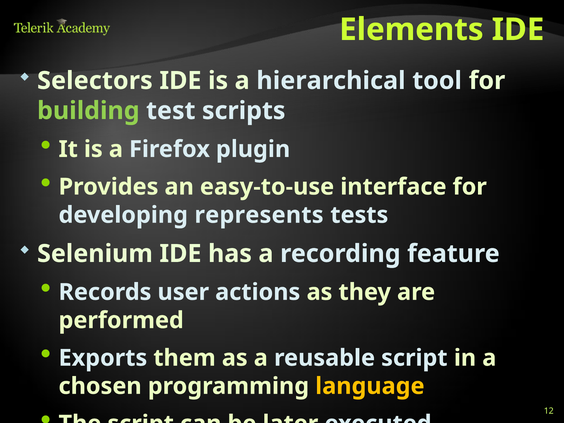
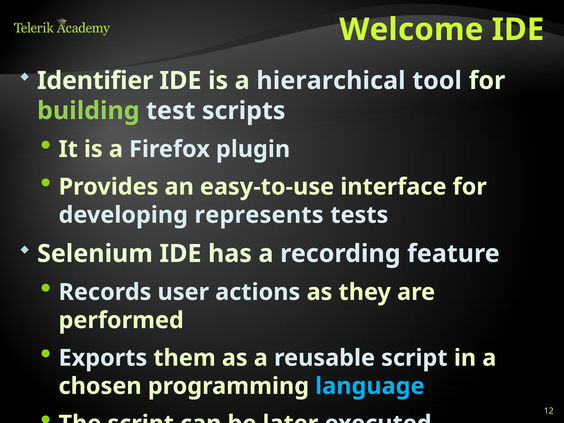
Elements: Elements -> Welcome (411, 30)
Selectors: Selectors -> Identifier (95, 81)
language colour: yellow -> light blue (370, 386)
